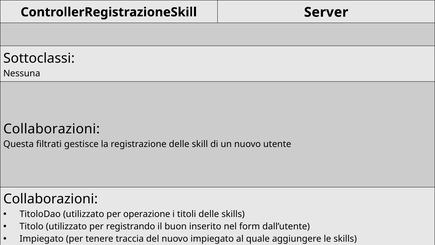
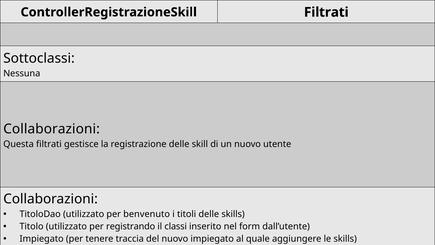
ControllerRegistrazioneSkill Server: Server -> Filtrati (326, 12)
operazione: operazione -> benvenuto (147, 214)
buon: buon -> classi (176, 226)
